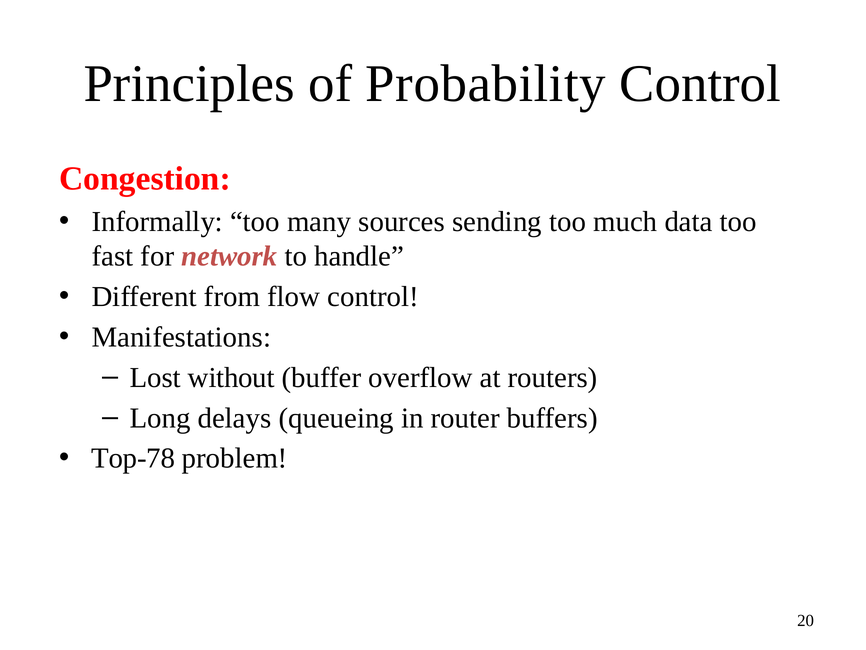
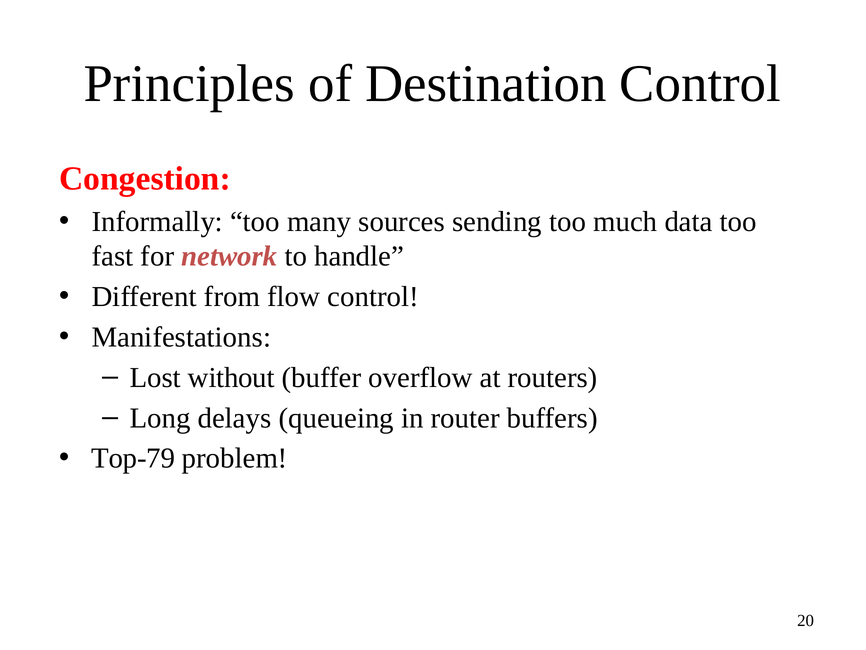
Probability: Probability -> Destination (486, 84)
Top-78: Top-78 -> Top-79 (133, 458)
